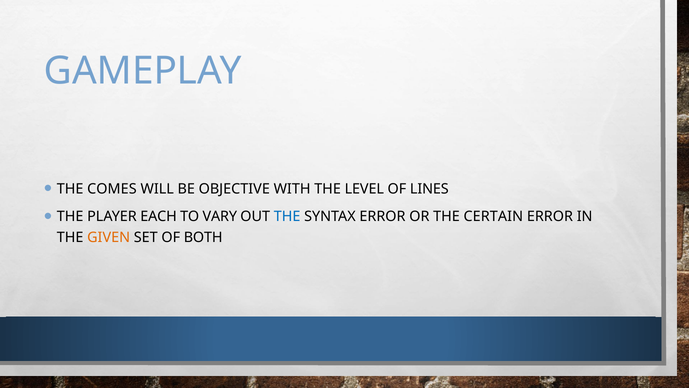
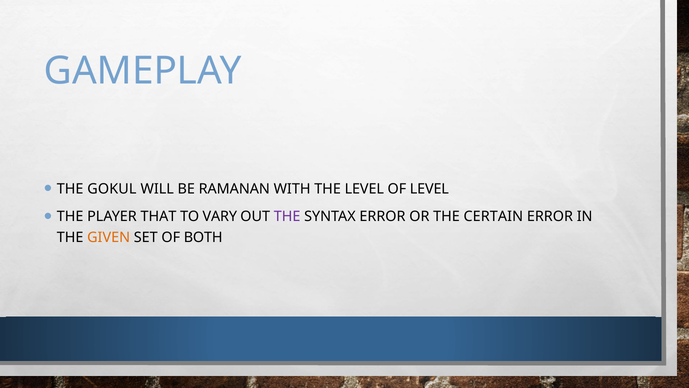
COMES: COMES -> GOKUL (112, 189)
OBJECTIVE: OBJECTIVE -> RAMANAN (234, 189)
OF LINES: LINES -> LEVEL (429, 189)
EACH: EACH -> THAT (158, 216)
THE colour: blue -> purple (287, 216)
